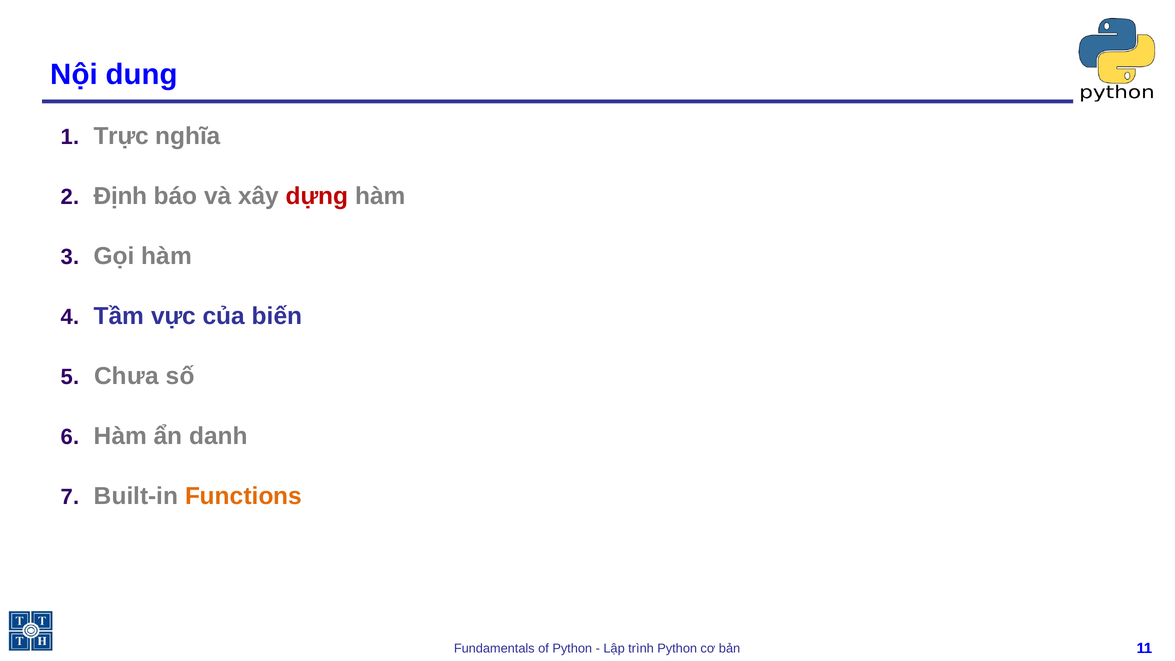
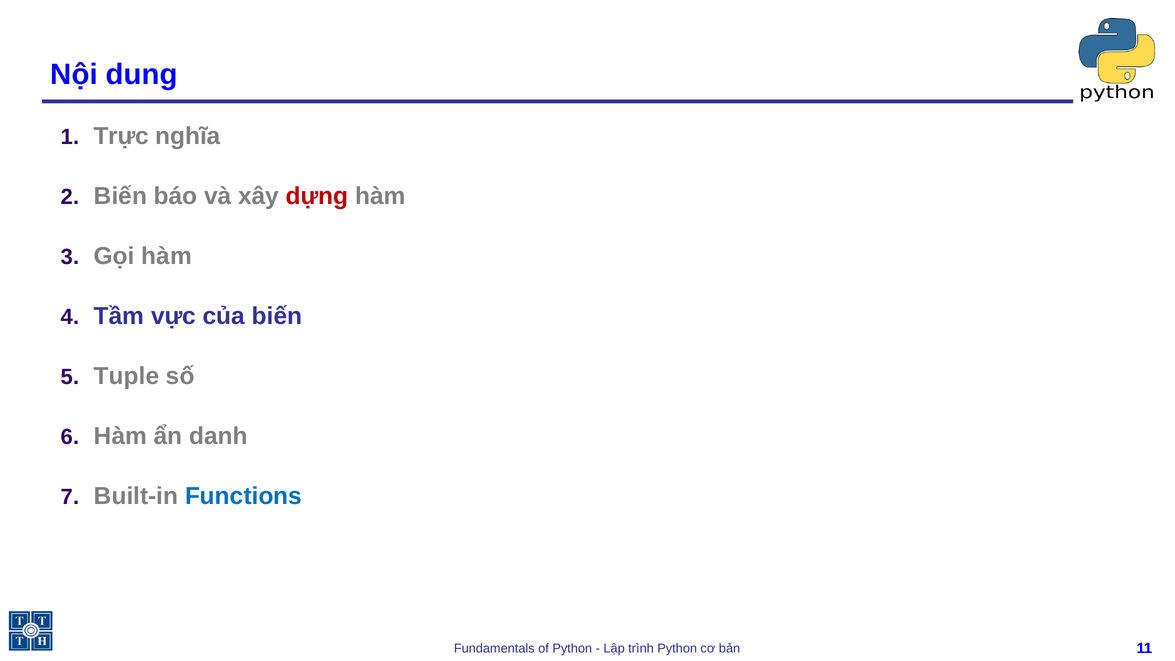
Định: Định -> Biến (120, 196)
Chưa: Chưa -> Tuple (127, 376)
Functions colour: orange -> blue (244, 496)
